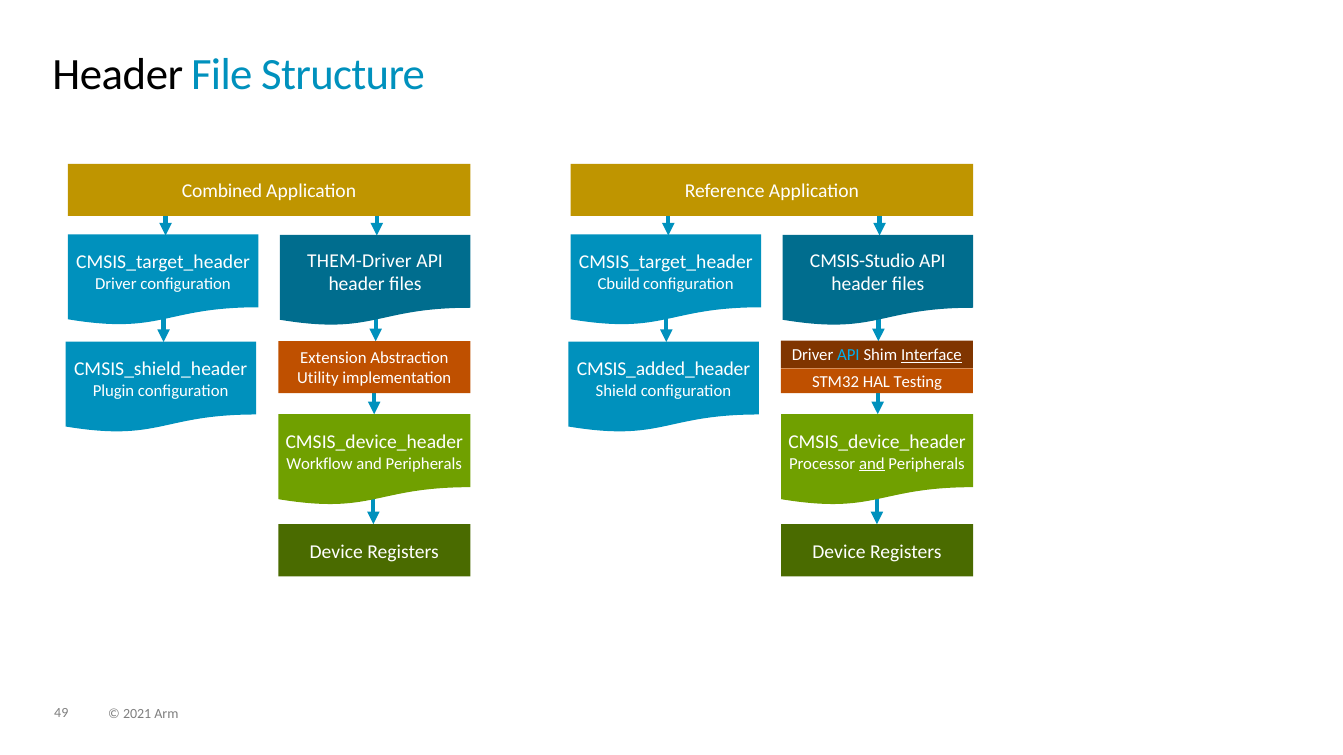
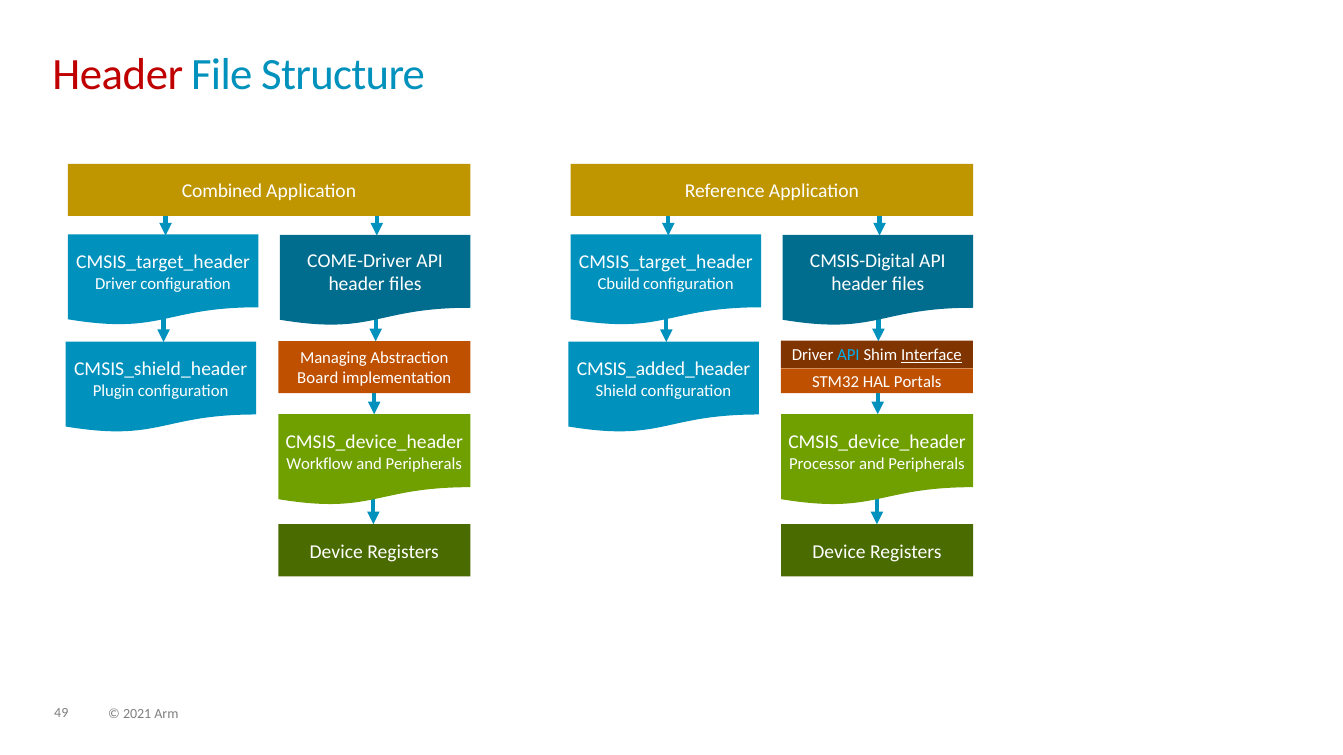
Header colour: black -> red (118, 74)
THEM-Driver: THEM-Driver -> COME-Driver (360, 261)
CMSIS-Studio: CMSIS-Studio -> CMSIS-Digital (862, 261)
Extension: Extension -> Managing (333, 358)
Utility: Utility -> Board (318, 379)
Testing: Testing -> Portals (918, 382)
and underline: present -> none (872, 464)
